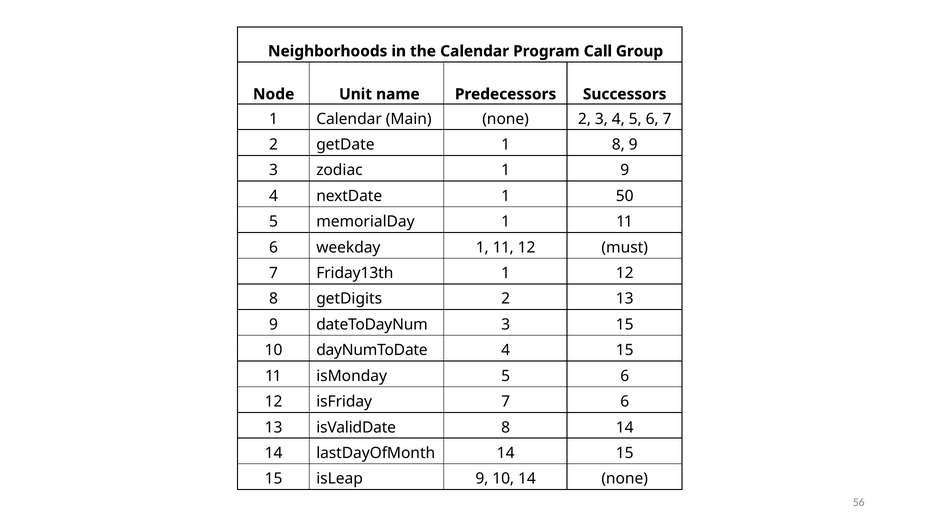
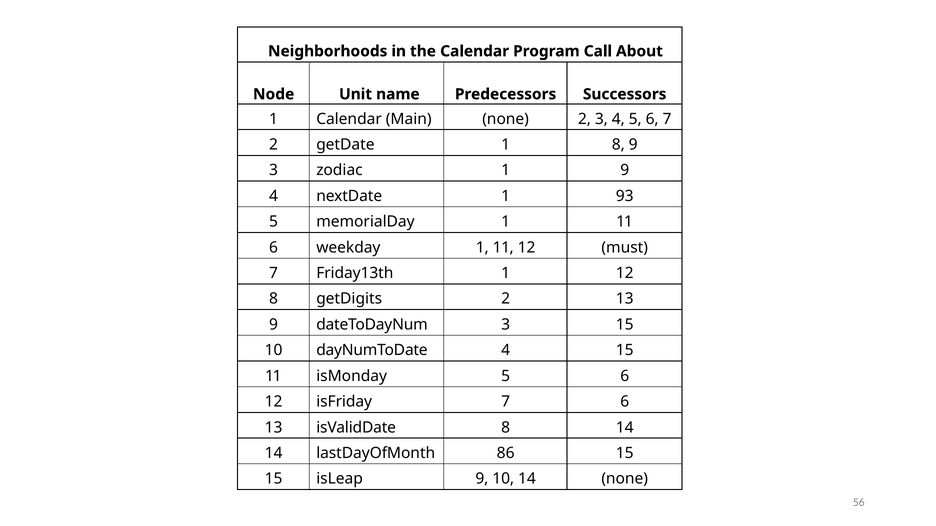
Group: Group -> About (639, 51)
50: 50 -> 93 (625, 196)
lastDayOfMonth 14: 14 -> 86 (506, 454)
